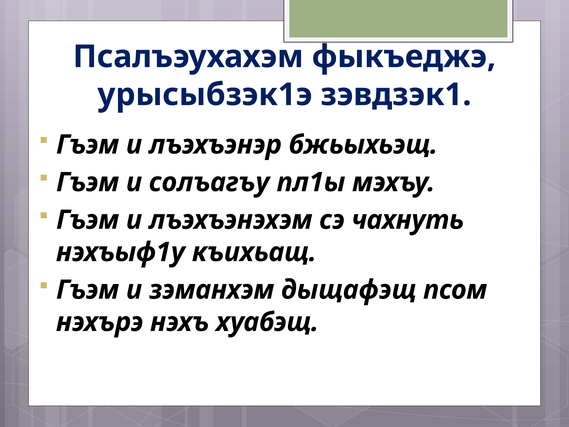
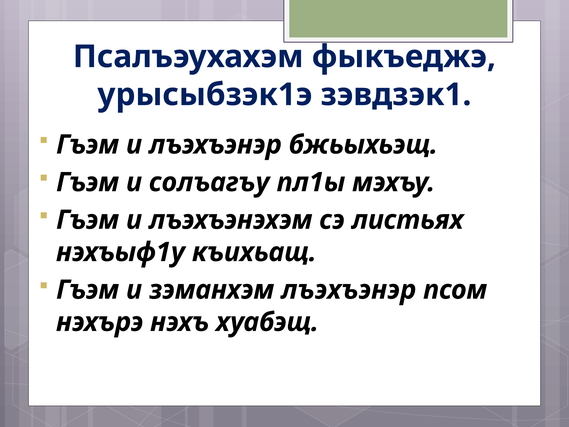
чахнуть: чахнуть -> листьях (408, 220)
зэманхэм дыщафэщ: дыщафэщ -> лъэхъэнэр (349, 290)
